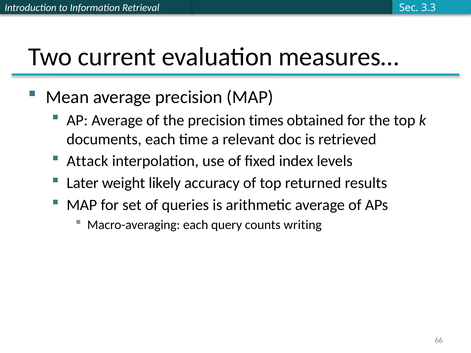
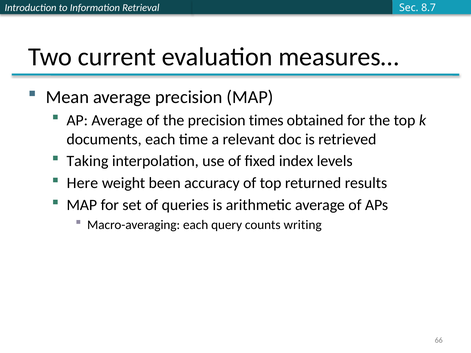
3.3: 3.3 -> 8.7 (429, 8)
Attack: Attack -> Taking (87, 161)
Later: Later -> Here (82, 183)
likely: likely -> been (165, 183)
